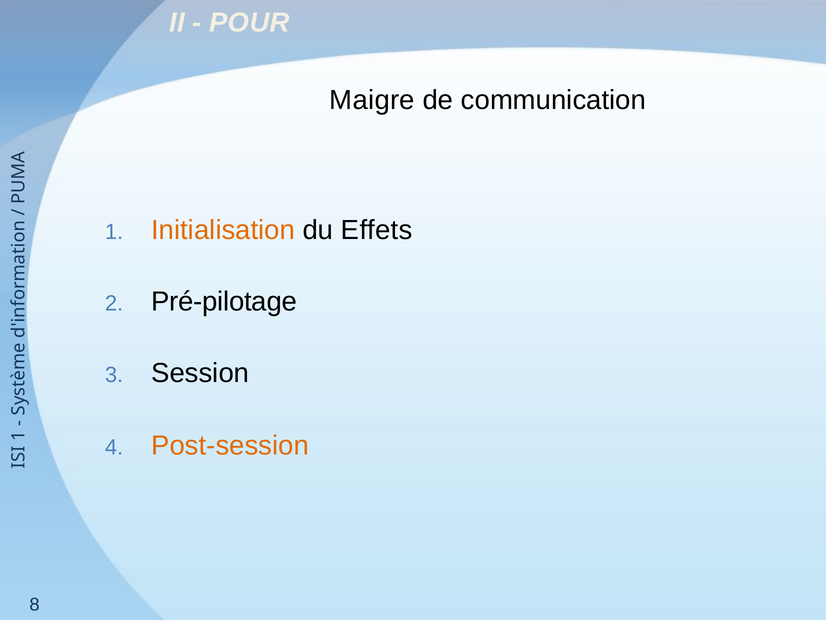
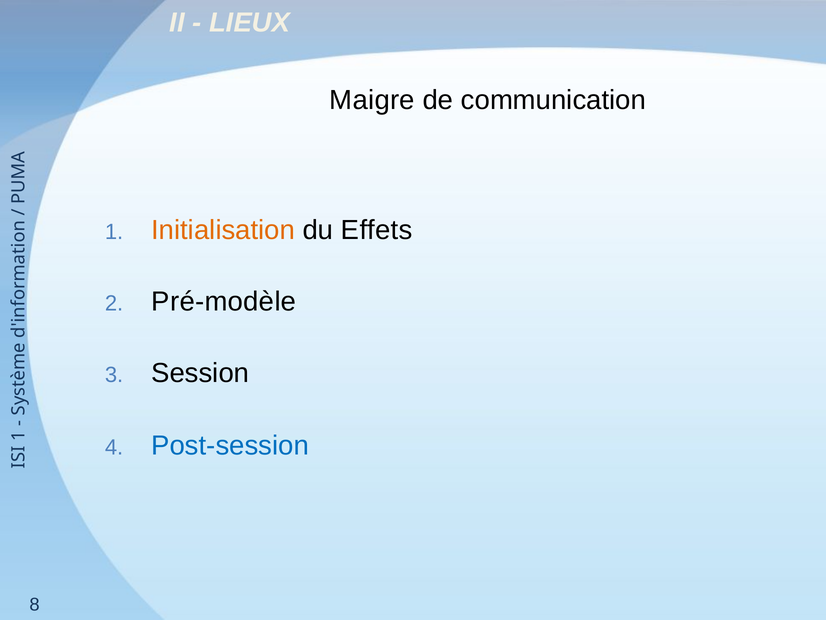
POUR: POUR -> LIEUX (250, 22)
Pré-pilotage: Pré-pilotage -> Pré-modèle (224, 301)
Post-session colour: orange -> blue (230, 445)
